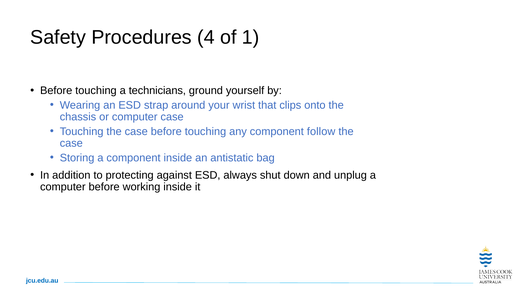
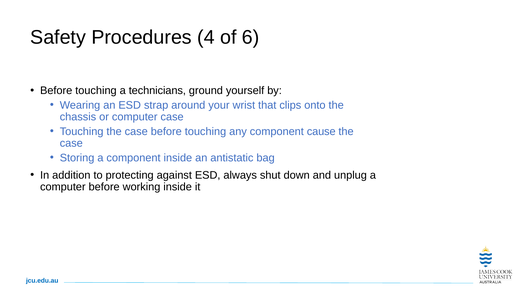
1: 1 -> 6 (251, 37)
follow: follow -> cause (321, 131)
